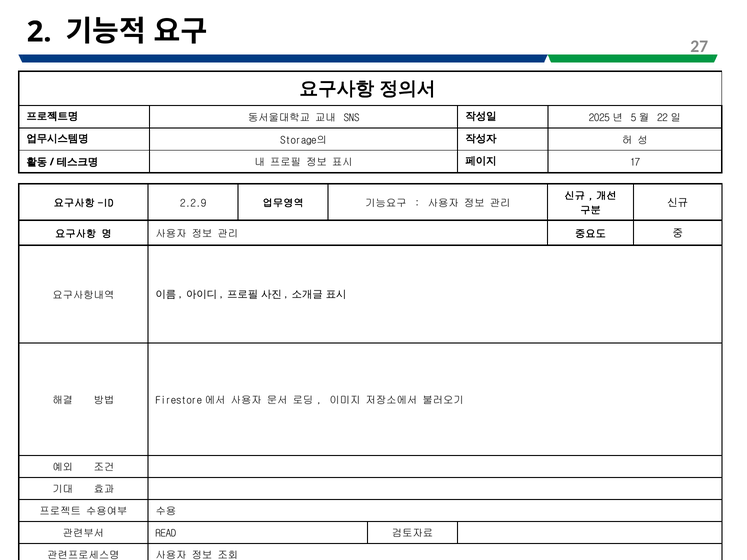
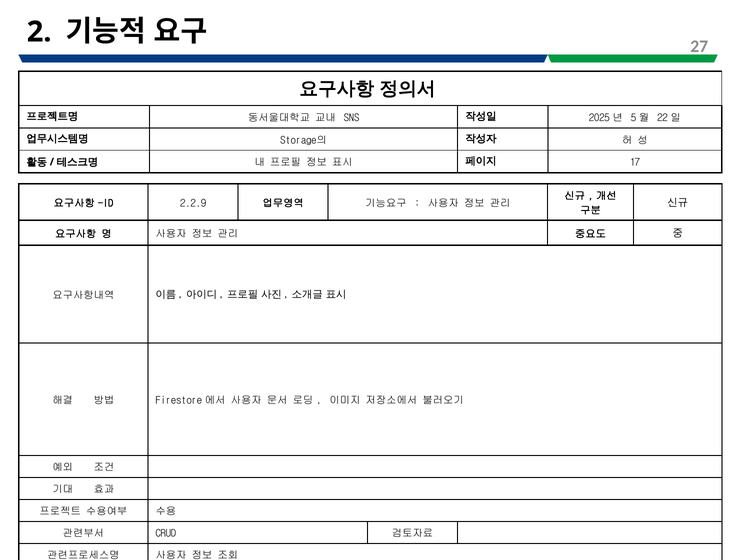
READ: READ -> CRUD (166, 534)
